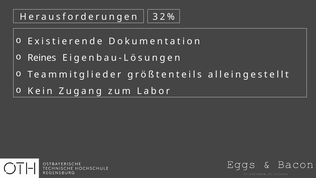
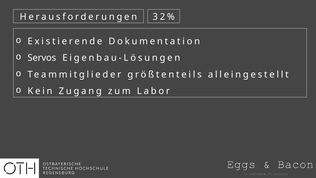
Reines: Reines -> Servos (42, 58)
